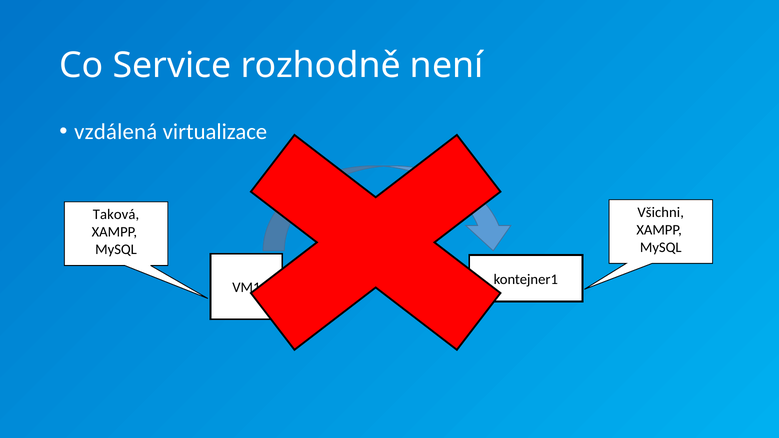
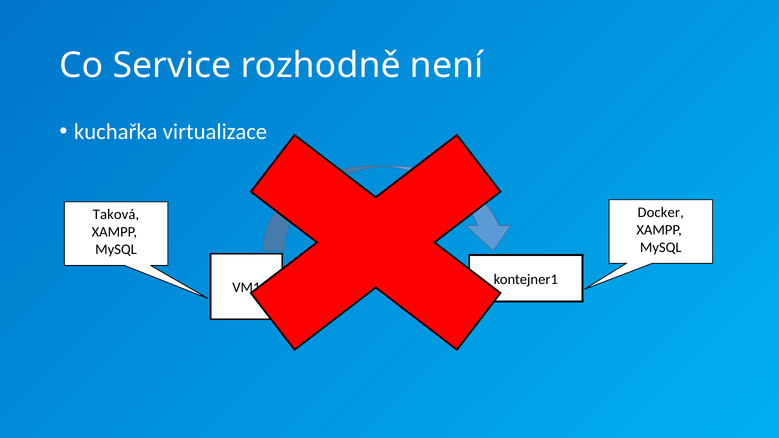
vzdálená: vzdálená -> kuchařka (116, 132)
Všichni: Všichni -> Docker (661, 212)
